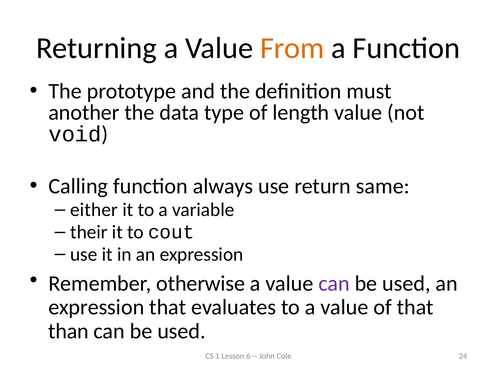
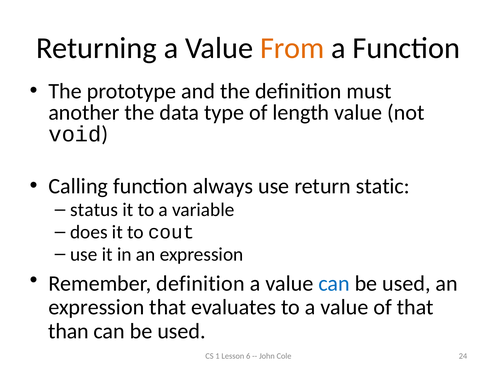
same: same -> static (383, 186)
either: either -> status (94, 210)
their: their -> does (89, 232)
Remember otherwise: otherwise -> definition (200, 283)
can colour: purple -> blue (334, 283)
